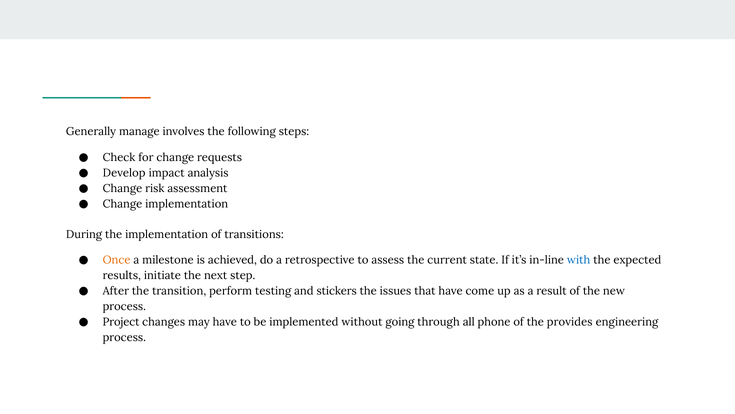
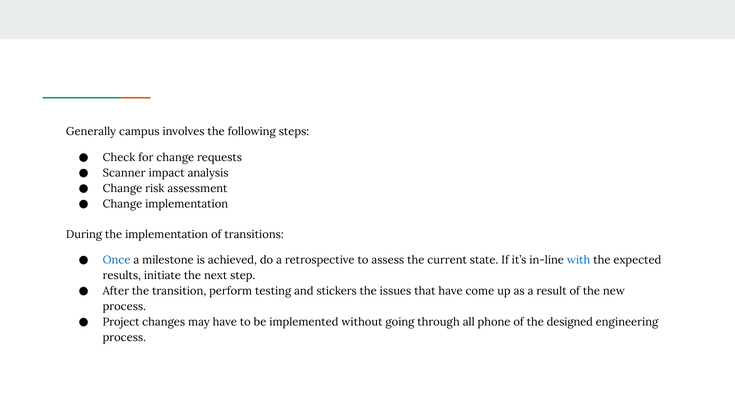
manage: manage -> campus (139, 131)
Develop: Develop -> Scanner (124, 173)
Once colour: orange -> blue (117, 260)
provides: provides -> designed (570, 322)
